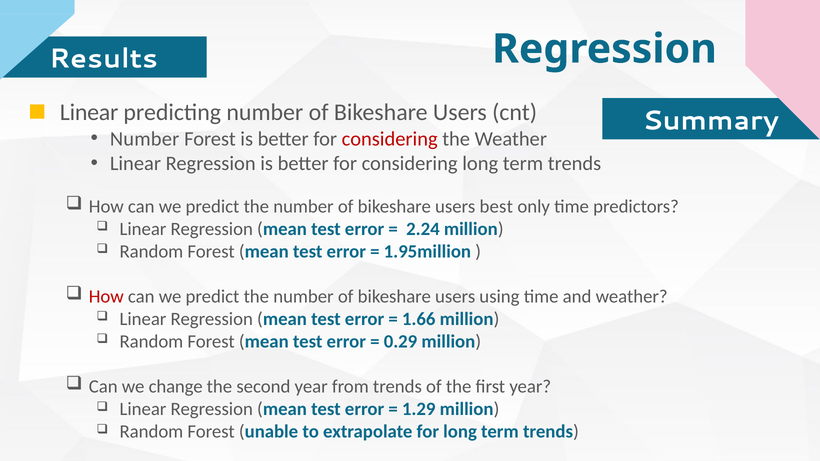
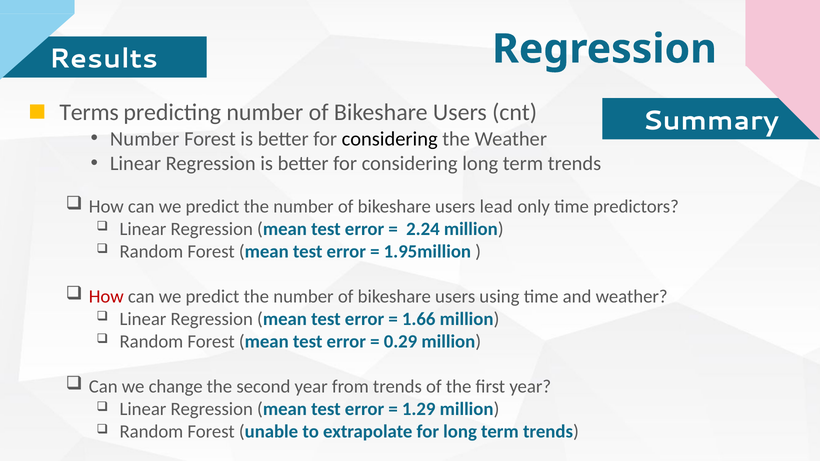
Linear: Linear -> Terms (89, 112)
considering colour: red -> black (390, 139)
best: best -> lead (496, 207)
